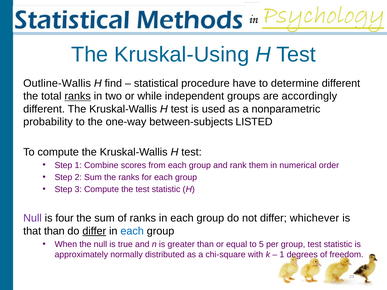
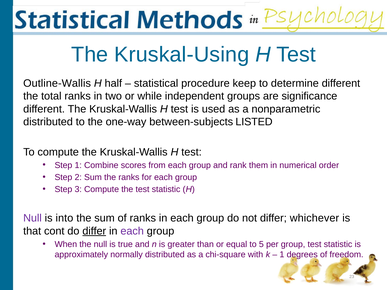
find: find -> half (113, 83)
have: have -> keep (244, 83)
ranks underline: present -> none (78, 96)
accordingly: accordingly -> significance (309, 96)
probability: probability -> distributed (48, 122)
four: four -> into (64, 218)
that than: than -> cont (54, 231)
each colour: blue -> purple (132, 231)
